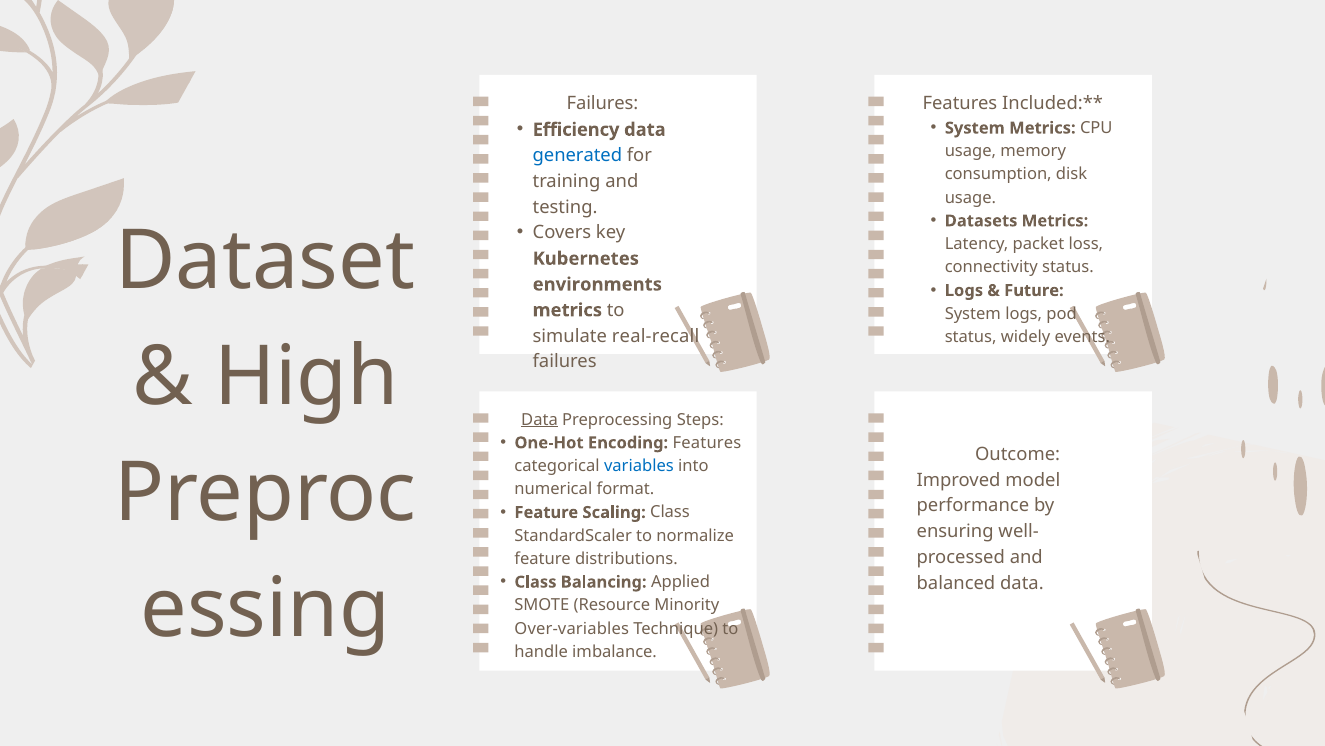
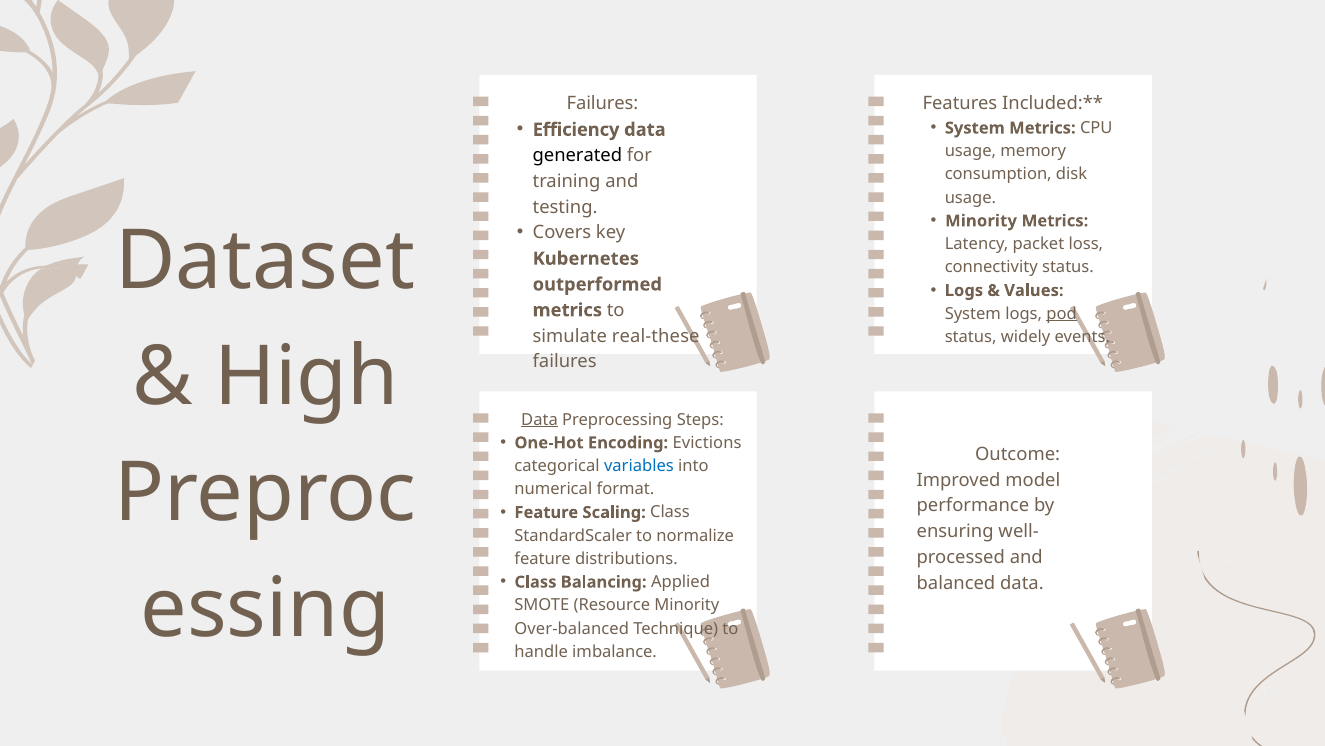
generated colour: blue -> black (577, 155)
Datasets: Datasets -> Minority (981, 221)
environments: environments -> outperformed (597, 284)
Future: Future -> Values (1034, 290)
pod underline: none -> present (1062, 313)
real-recall: real-recall -> real-these (656, 336)
Encoding Features: Features -> Evictions (707, 442)
Over-variables: Over-variables -> Over-balanced (572, 628)
